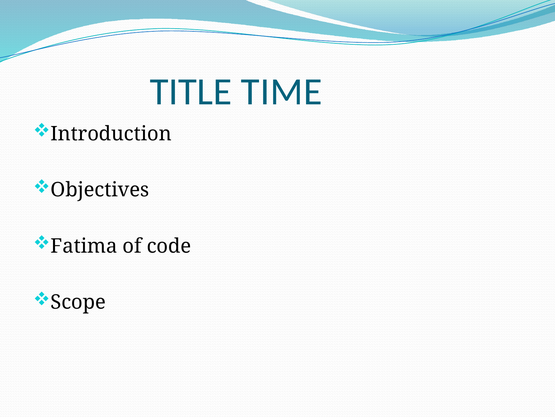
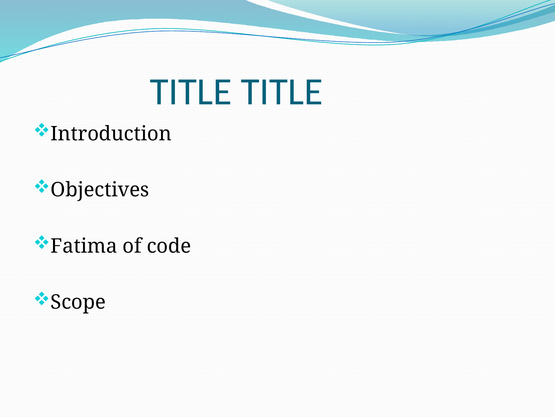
TITLE TIME: TIME -> TITLE (282, 92)
